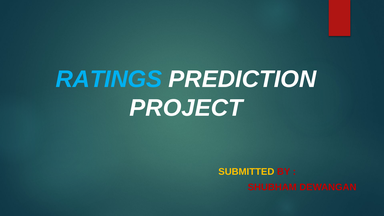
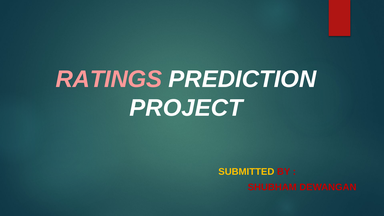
RATINGS colour: light blue -> pink (109, 79)
